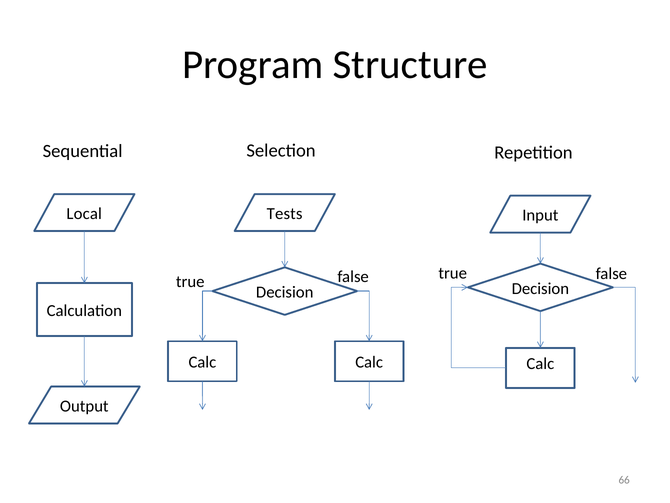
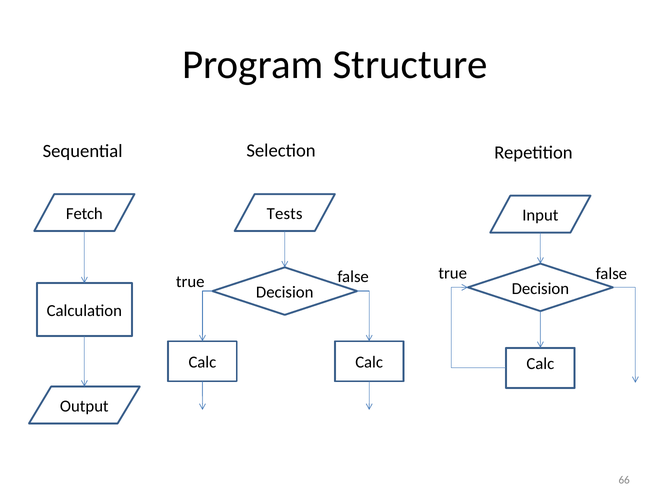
Local: Local -> Fetch (84, 214)
